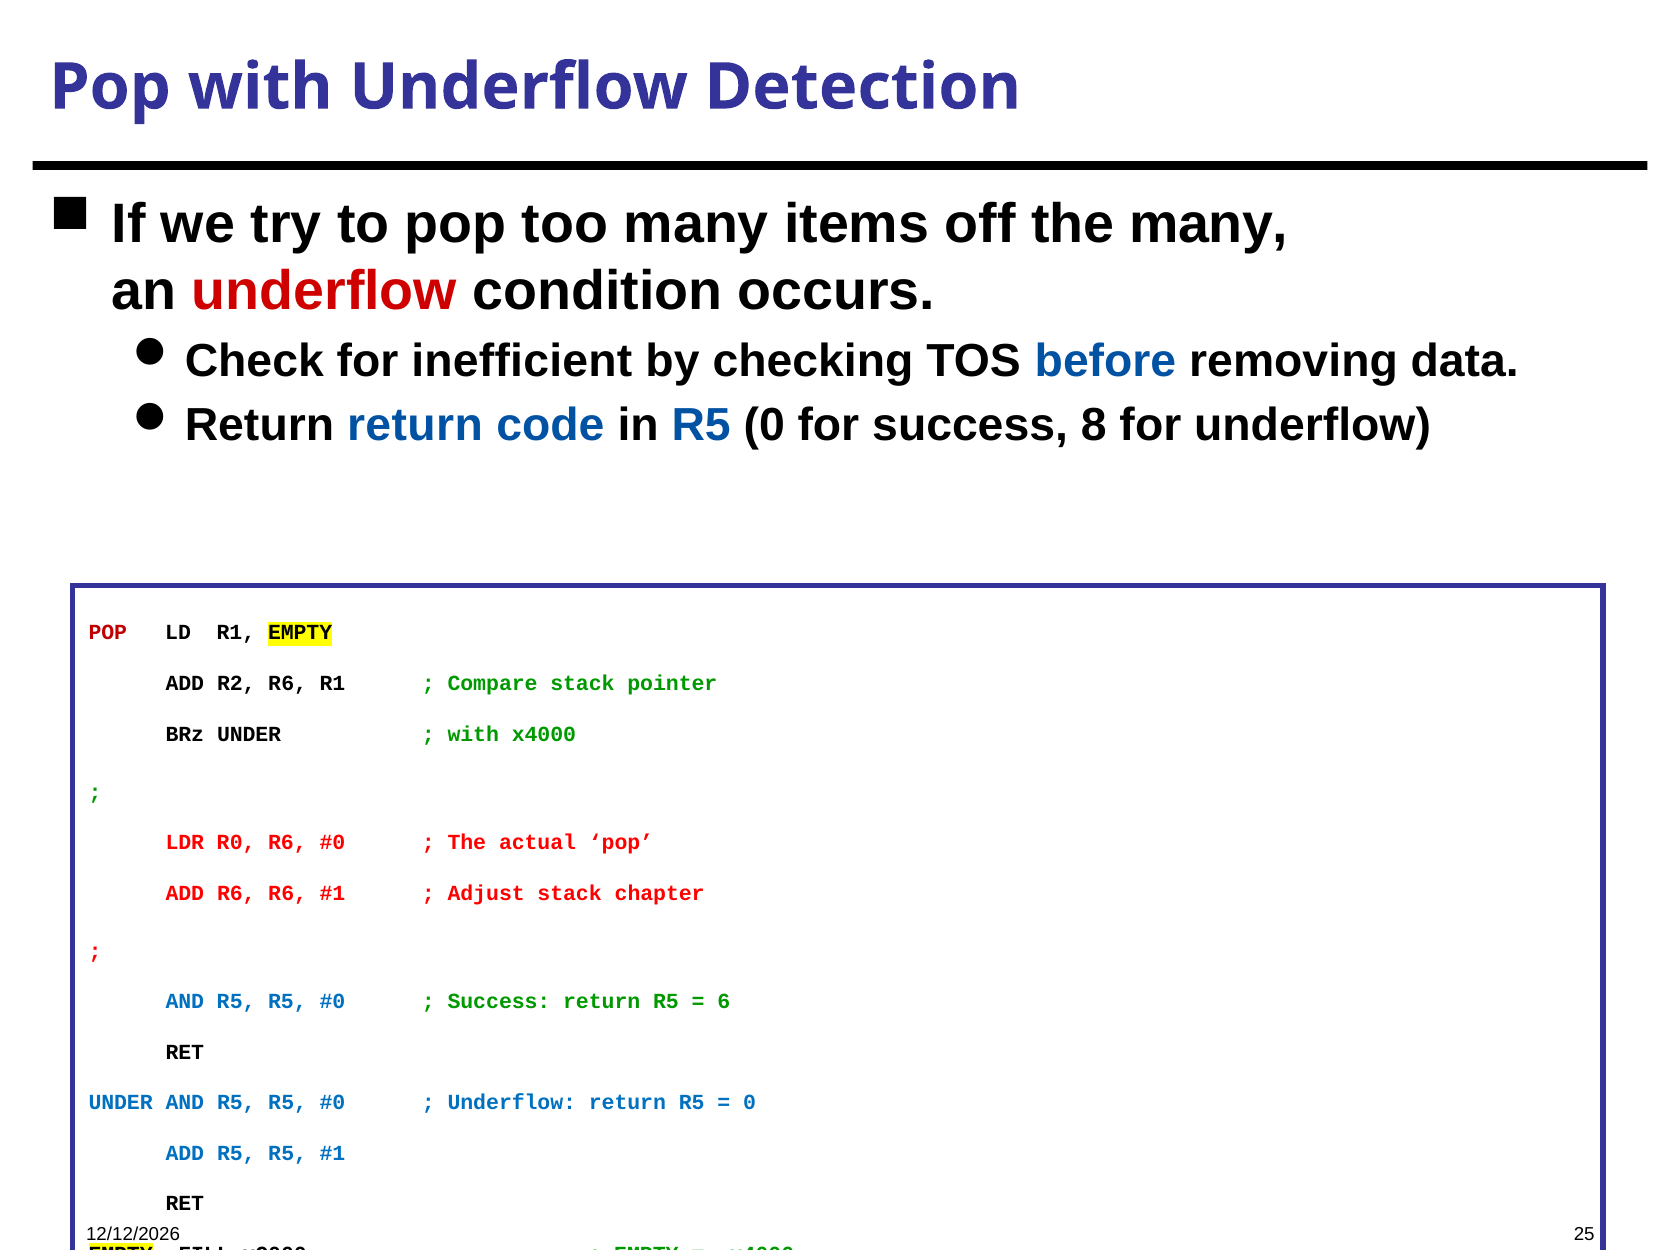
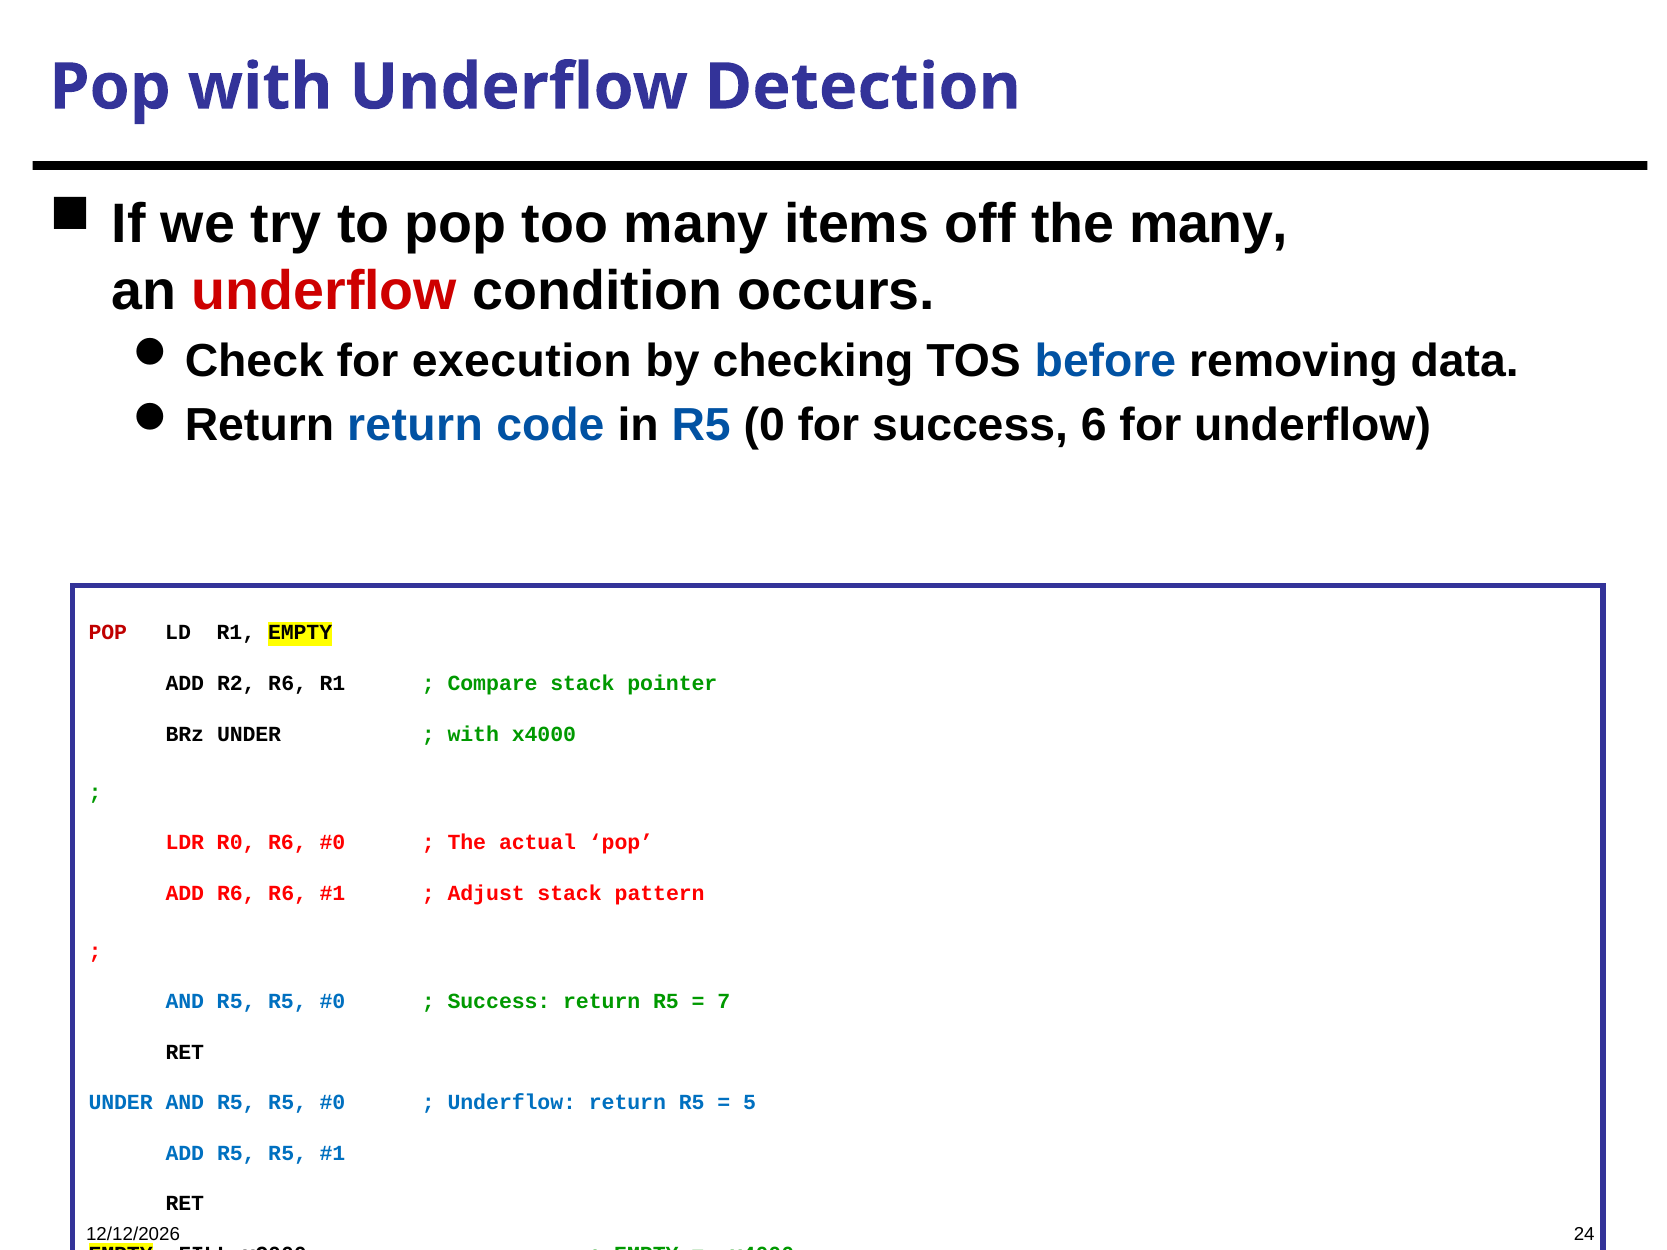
inefficient: inefficient -> execution (522, 361)
8: 8 -> 6 (1094, 426)
chapter: chapter -> pattern (660, 893)
6: 6 -> 7 (724, 1002)
0: 0 -> 5 (750, 1103)
25: 25 -> 24 (1584, 1234)
